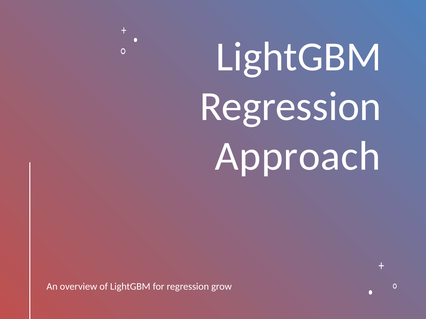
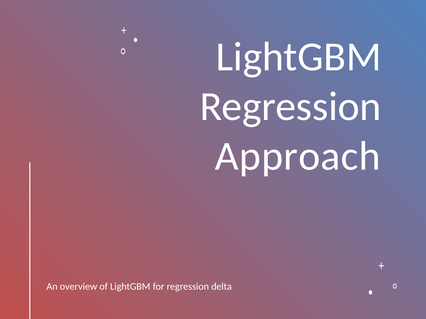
grow: grow -> delta (222, 287)
